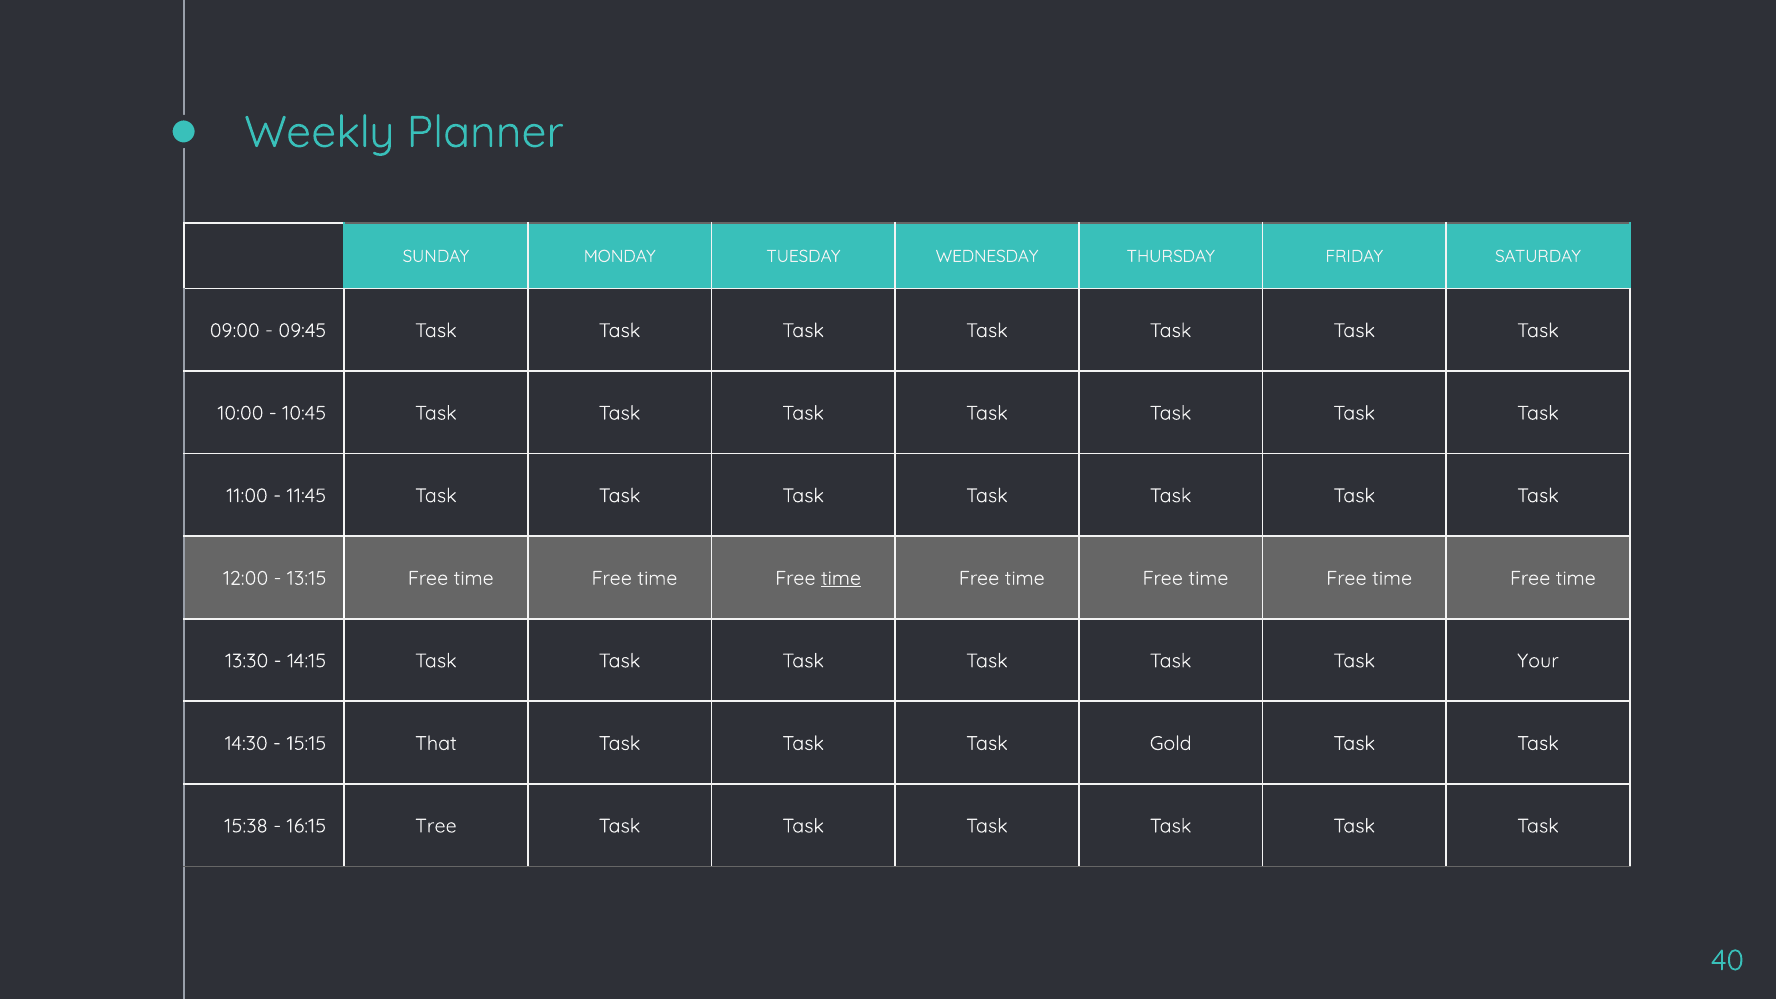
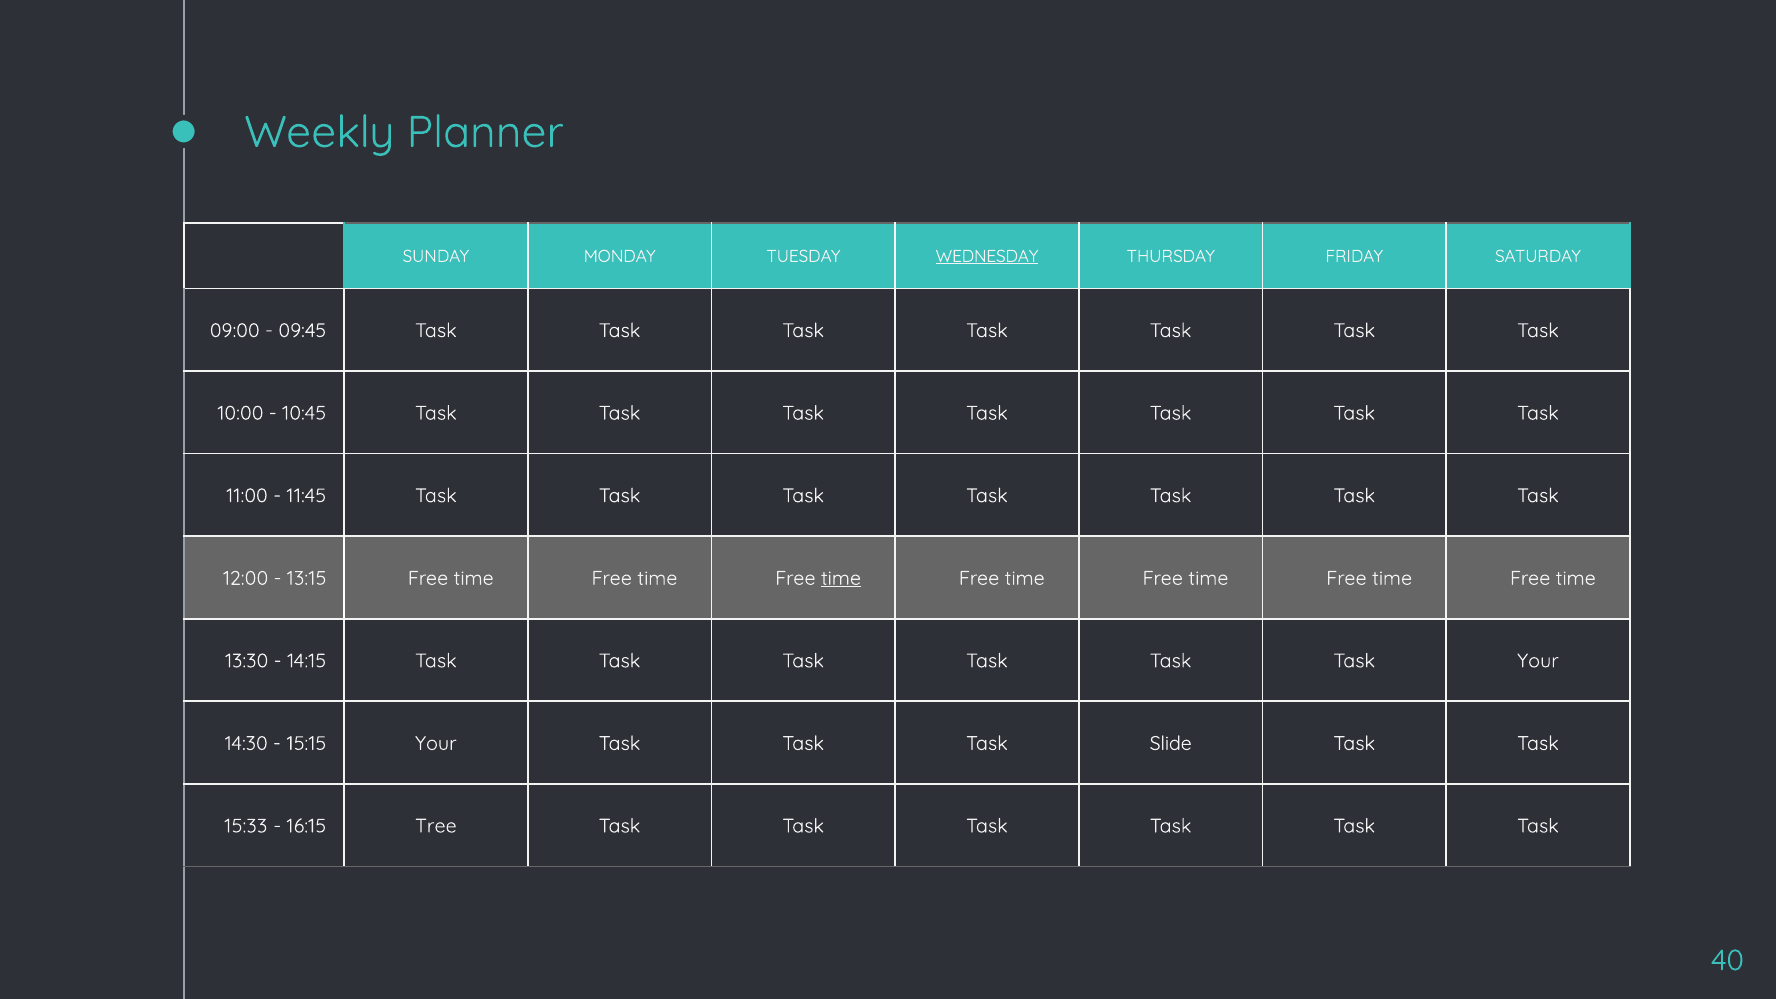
WEDNESDAY underline: none -> present (987, 256)
15:15 That: That -> Your (436, 743)
Gold: Gold -> Slide (1171, 743)
15:38: 15:38 -> 15:33 (246, 826)
